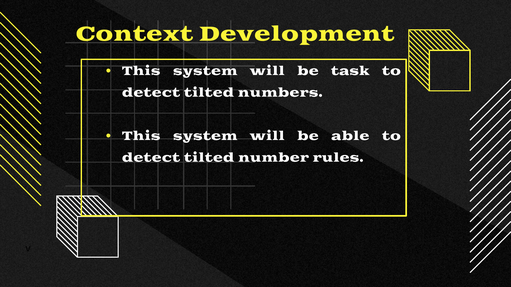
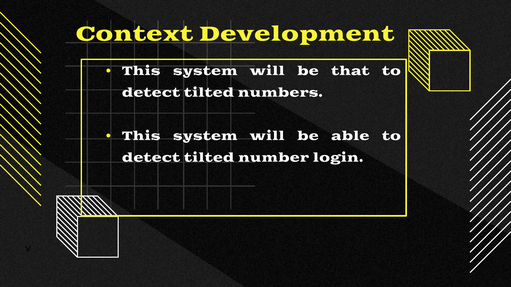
task: task -> that (350, 71)
rules: rules -> login (338, 158)
